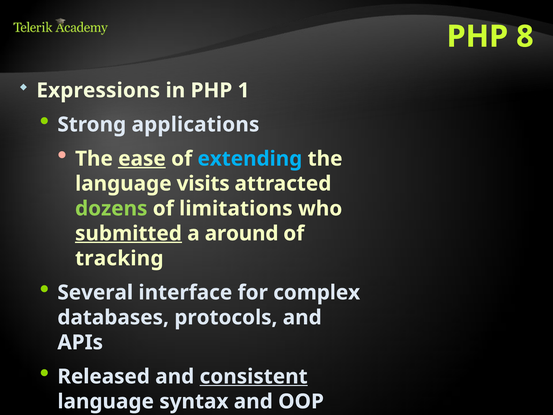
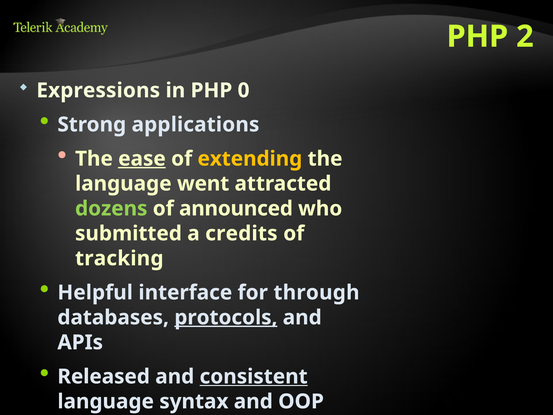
8: 8 -> 2 (525, 37)
1: 1 -> 0 (244, 90)
extending colour: light blue -> yellow (250, 159)
visits: visits -> went (203, 184)
limitations: limitations -> announced (236, 208)
submitted underline: present -> none (128, 233)
around: around -> credits (241, 233)
Several: Several -> Helpful (95, 292)
complex: complex -> through (317, 292)
protocols underline: none -> present (226, 317)
